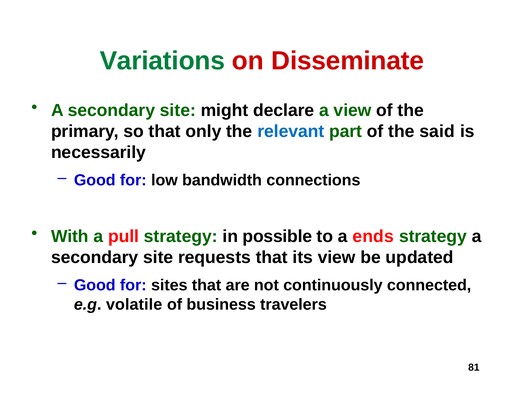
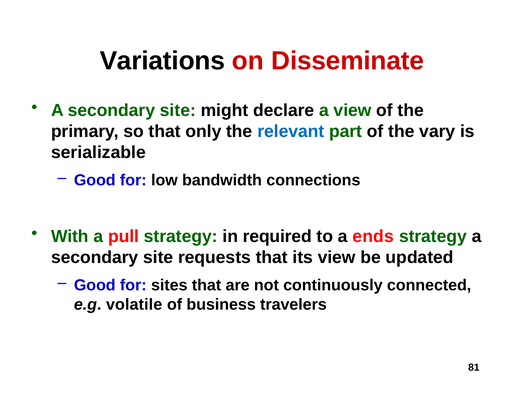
Variations colour: green -> black (162, 61)
said: said -> vary (437, 131)
necessarily: necessarily -> serializable (98, 152)
possible: possible -> required (277, 236)
